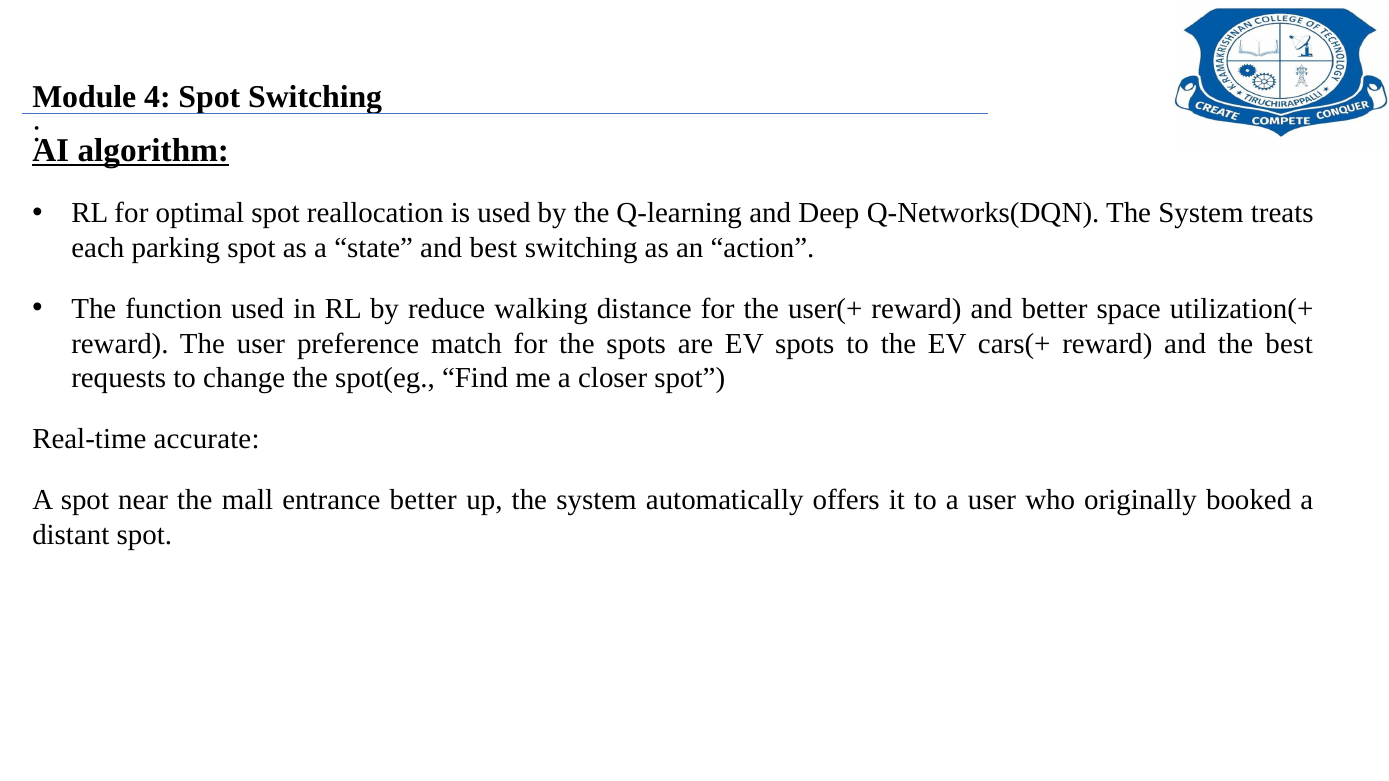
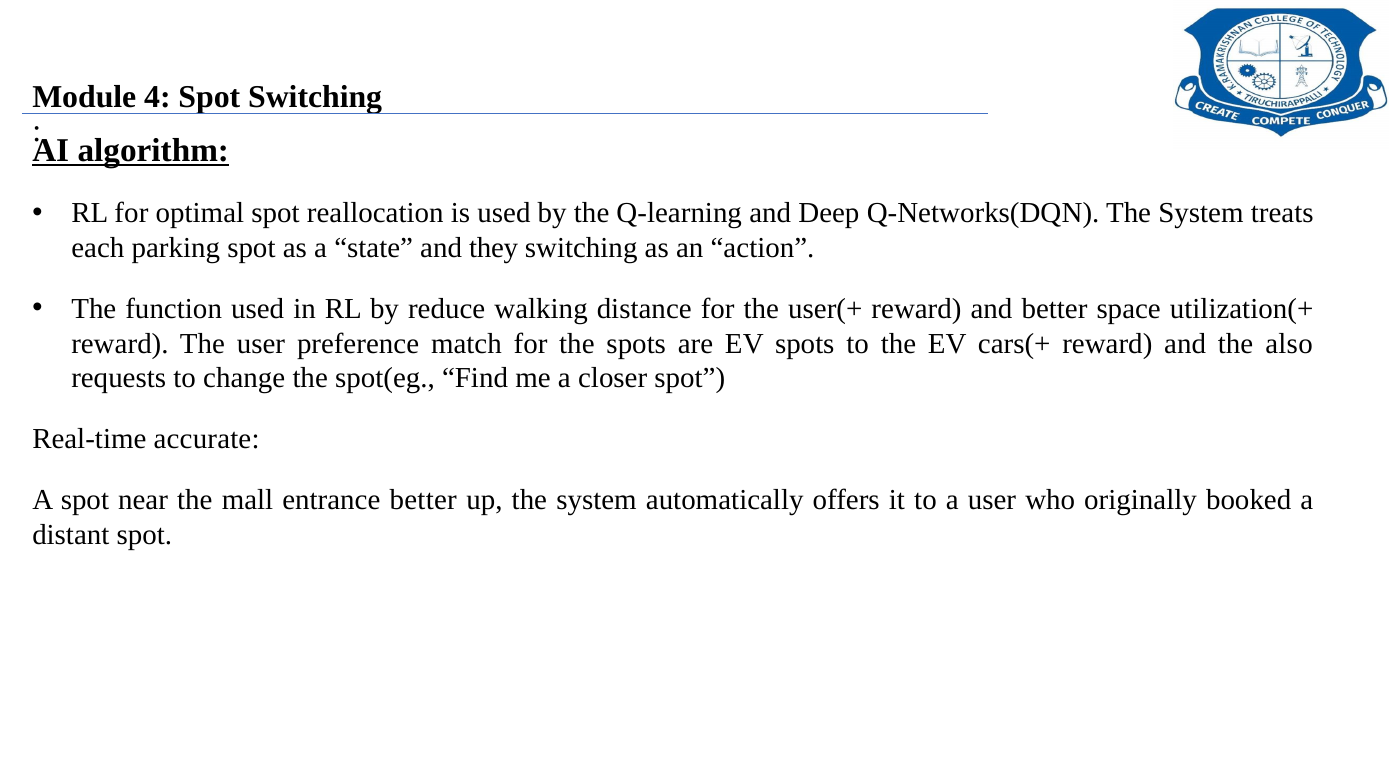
and best: best -> they (494, 248)
the best: best -> also (1289, 344)
